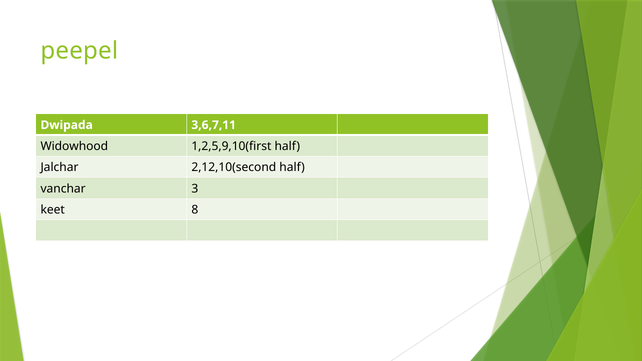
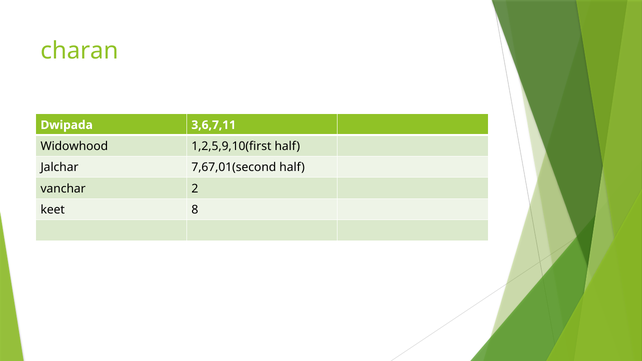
peepel: peepel -> charan (79, 51)
2,12,10(second: 2,12,10(second -> 7,67,01(second (234, 167)
3: 3 -> 2 (195, 189)
